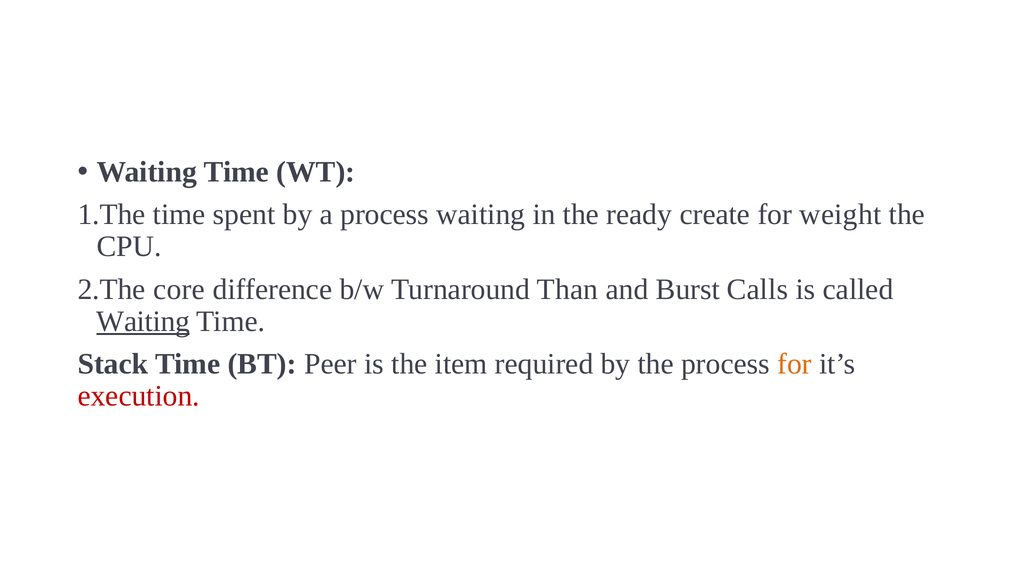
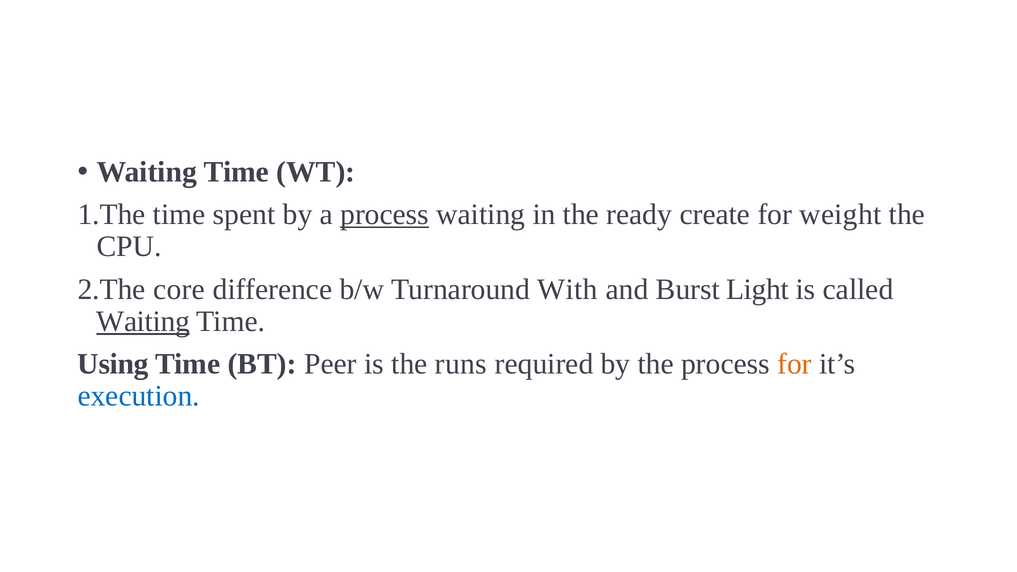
process underline: none -> present (385, 215)
Than: Than -> With (567, 289)
Calls: Calls -> Light (758, 289)
Stack: Stack -> Using (113, 364)
item: item -> runs (461, 364)
execution colour: red -> blue (139, 396)
